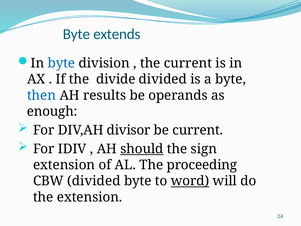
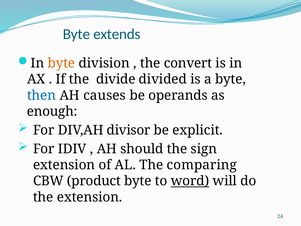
byte colour: blue -> orange (61, 63)
the current: current -> convert (188, 63)
results: results -> causes (105, 95)
be current: current -> explicit (198, 130)
should underline: present -> none (142, 149)
proceeding: proceeding -> comparing (202, 165)
CBW divided: divided -> product (94, 181)
